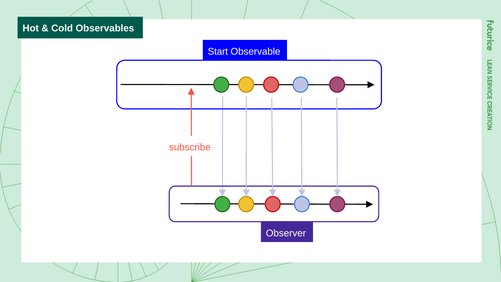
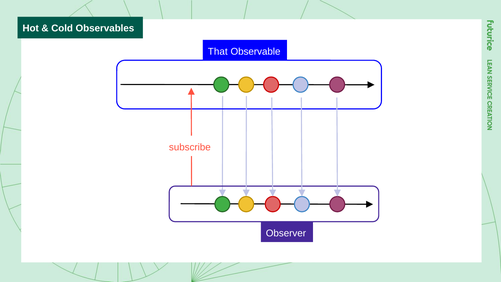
Start: Start -> That (218, 51)
